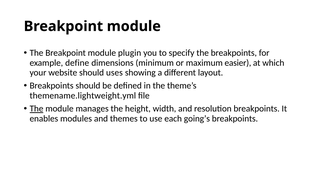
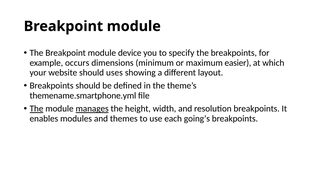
plugin: plugin -> device (130, 53)
define: define -> occurs (77, 63)
themename.lightweight.yml: themename.lightweight.yml -> themename.smartphone.yml (83, 95)
manages underline: none -> present (92, 108)
